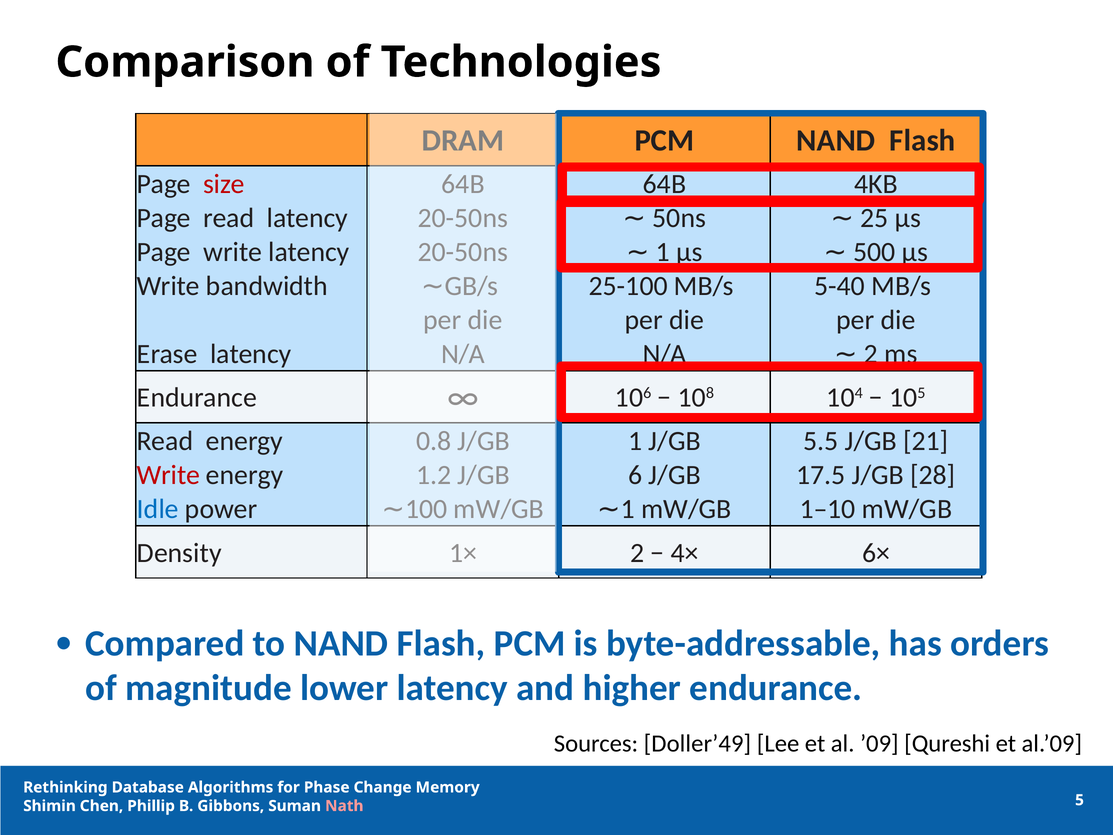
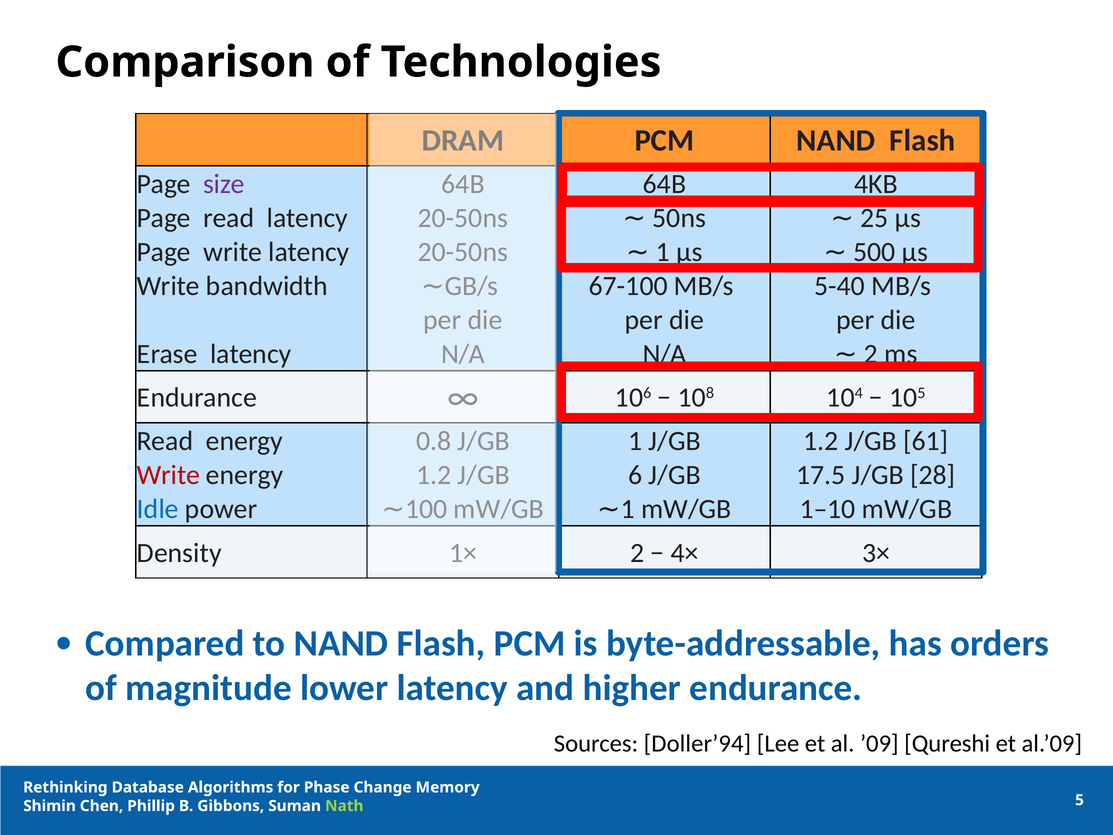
size colour: red -> purple (224, 184)
25-100: 25-100 -> 67-100 (628, 286)
5.5: 5.5 -> 1.2 (821, 441)
21: 21 -> 61 (926, 441)
6×: 6× -> 3× (876, 553)
Doller’49: Doller’49 -> Doller’94 (697, 743)
Nath colour: pink -> light green (344, 806)
